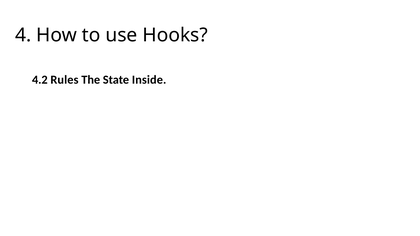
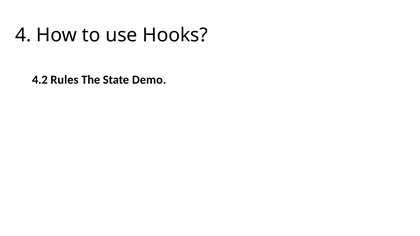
Inside: Inside -> Demo (149, 80)
